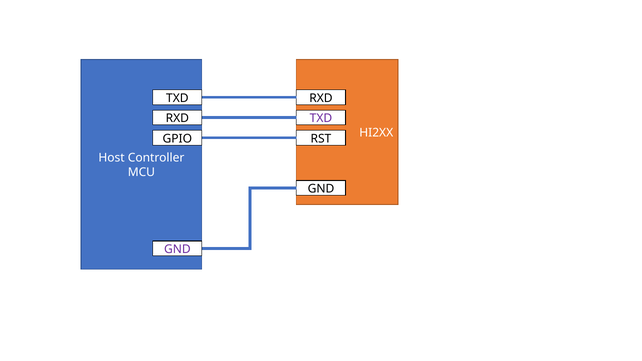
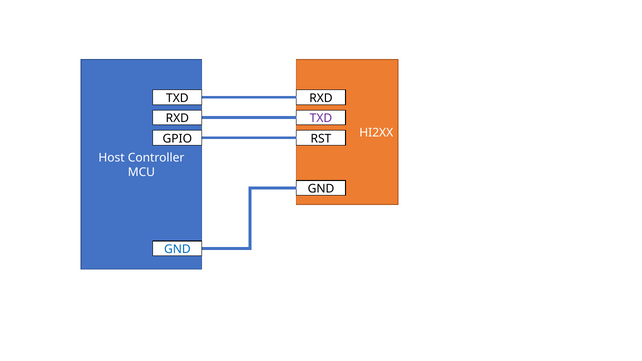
GND colour: purple -> blue (177, 249)
